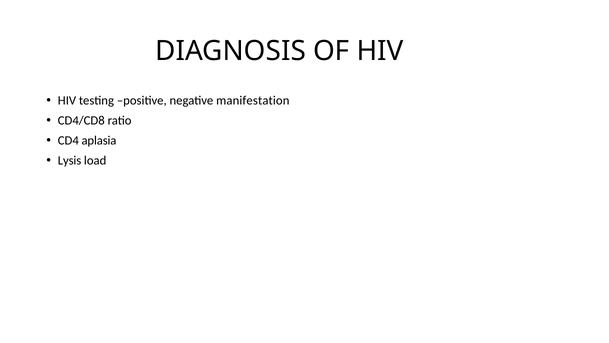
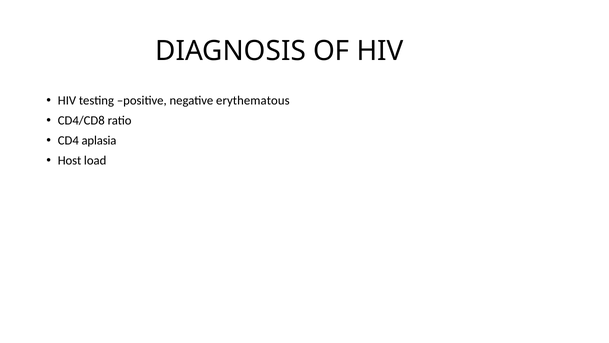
manifestation: manifestation -> erythematous (253, 100)
Lysis: Lysis -> Host (70, 160)
